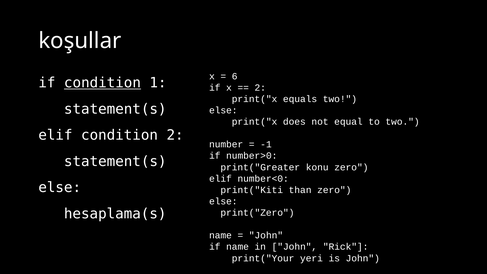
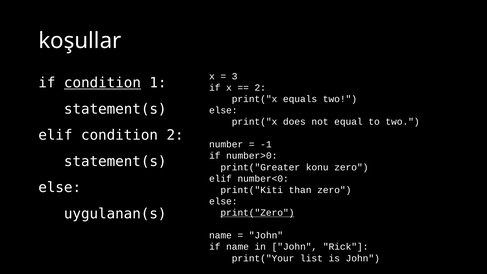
6: 6 -> 3 (235, 76)
hesaplama(s: hesaplama(s -> uygulanan(s (115, 214)
print("Zero underline: none -> present (257, 213)
yeri: yeri -> list (311, 258)
